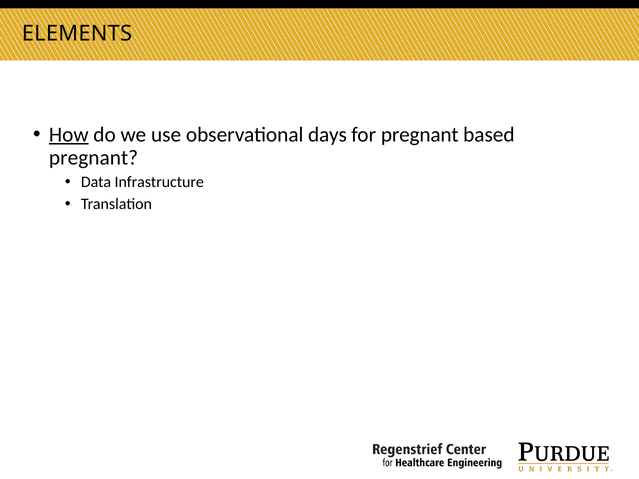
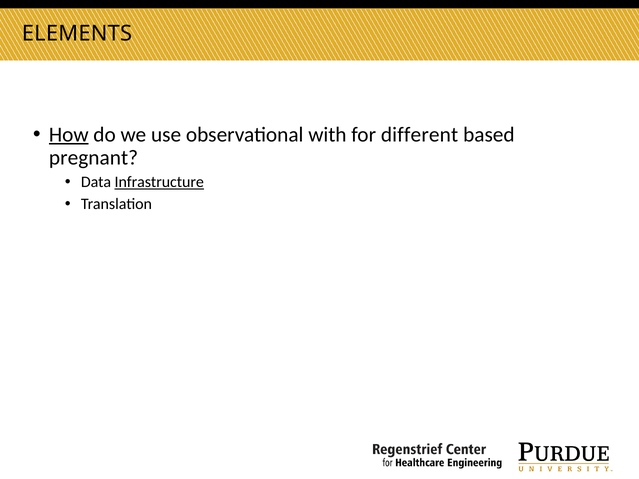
days: days -> with (327, 135)
for pregnant: pregnant -> different (420, 135)
Infrastructure underline: none -> present (159, 182)
